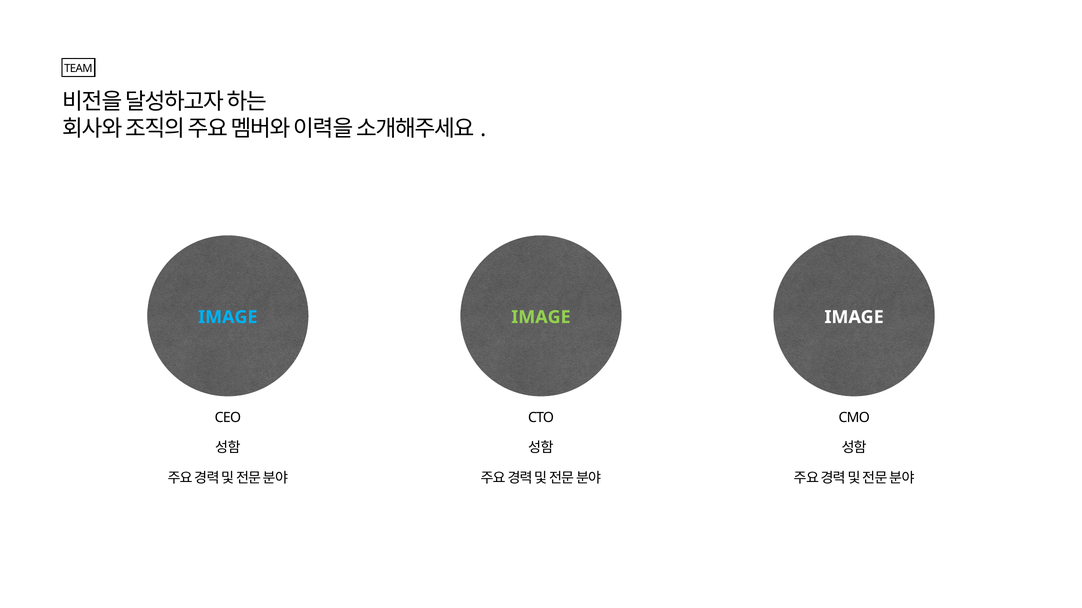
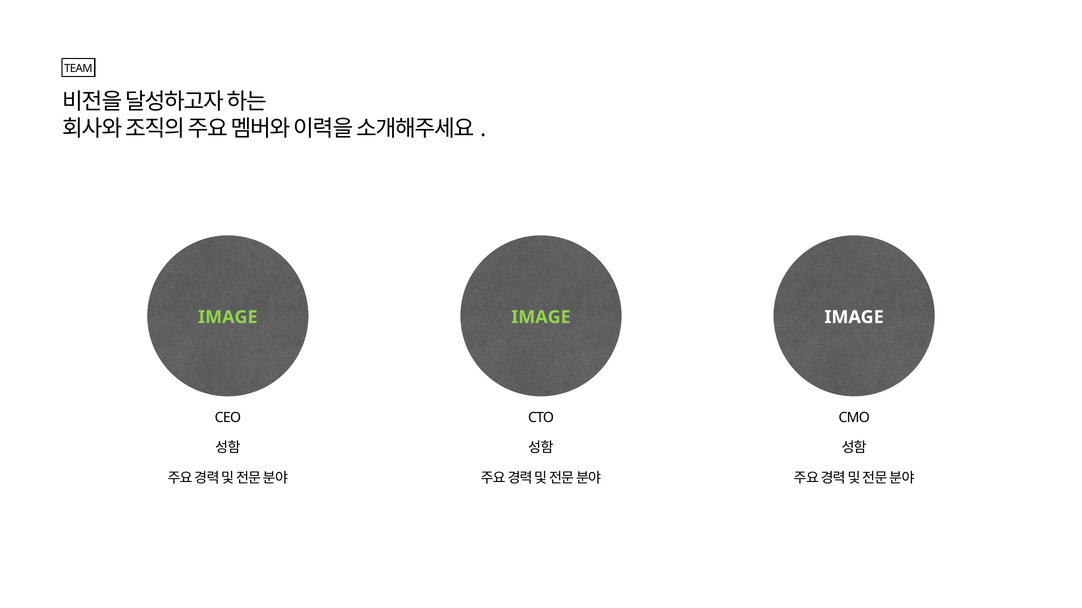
IMAGE colour: light blue -> light green (228, 317)
